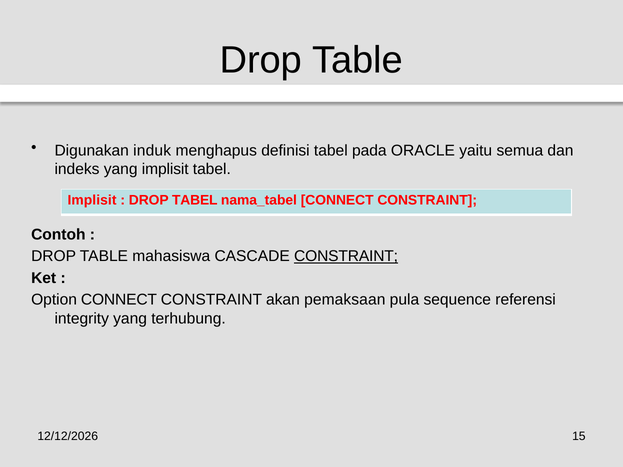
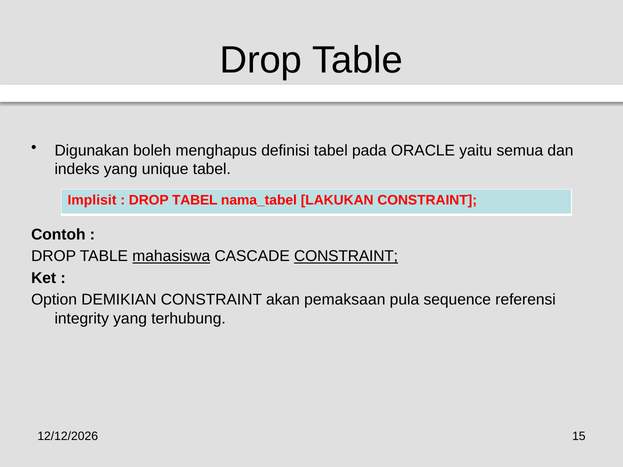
induk: induk -> boleh (152, 150)
yang implisit: implisit -> unique (165, 169)
CONNECT: CONNECT -> LAKUKAN (337, 200)
mahasiswa underline: none -> present (171, 256)
Option CONNECT: CONNECT -> DEMIKIAN (119, 300)
